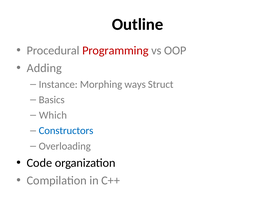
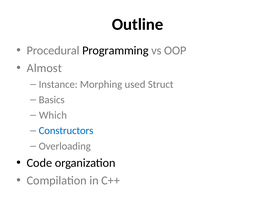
Programming colour: red -> black (115, 51)
Adding: Adding -> Almost (44, 68)
ways: ways -> used (135, 85)
